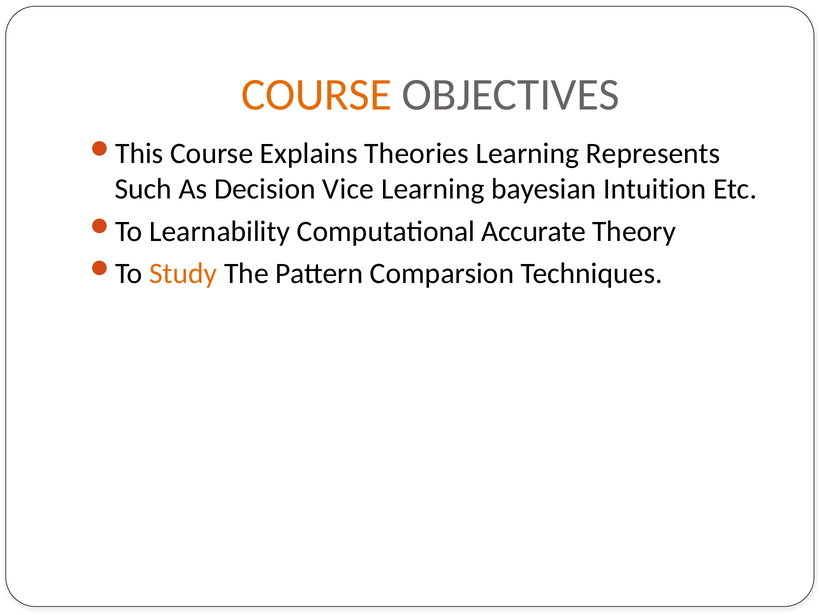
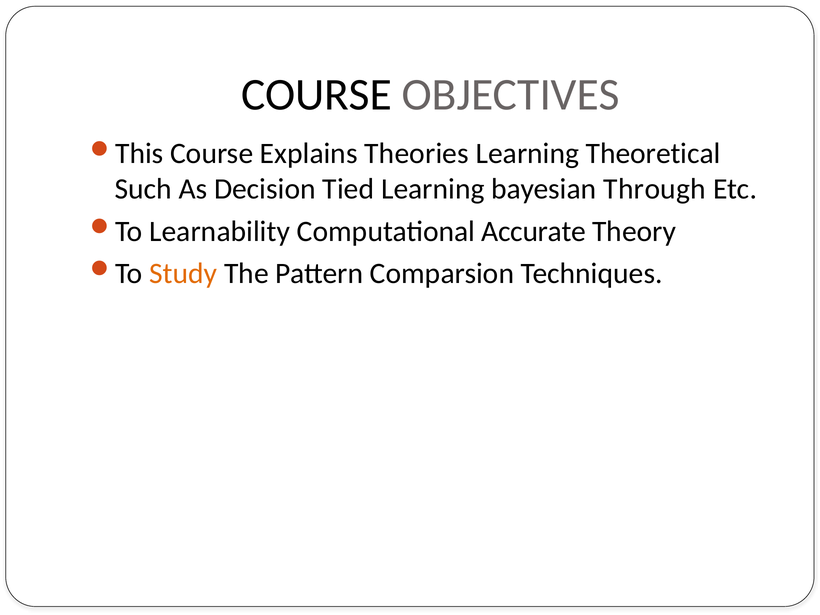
COURSE colour: orange -> black (317, 95)
Represents: Represents -> Theoretical (653, 154)
Vice: Vice -> Tied (348, 189)
Intuition: Intuition -> Through (655, 189)
